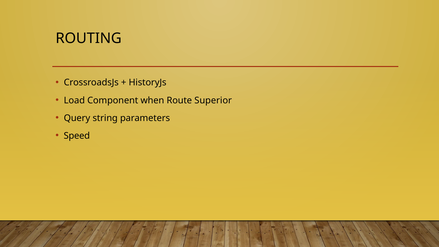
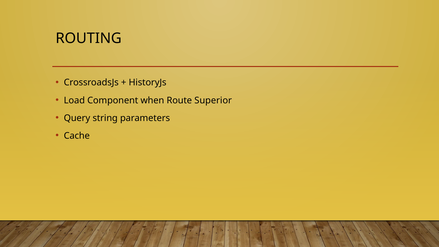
Speed: Speed -> Cache (77, 136)
